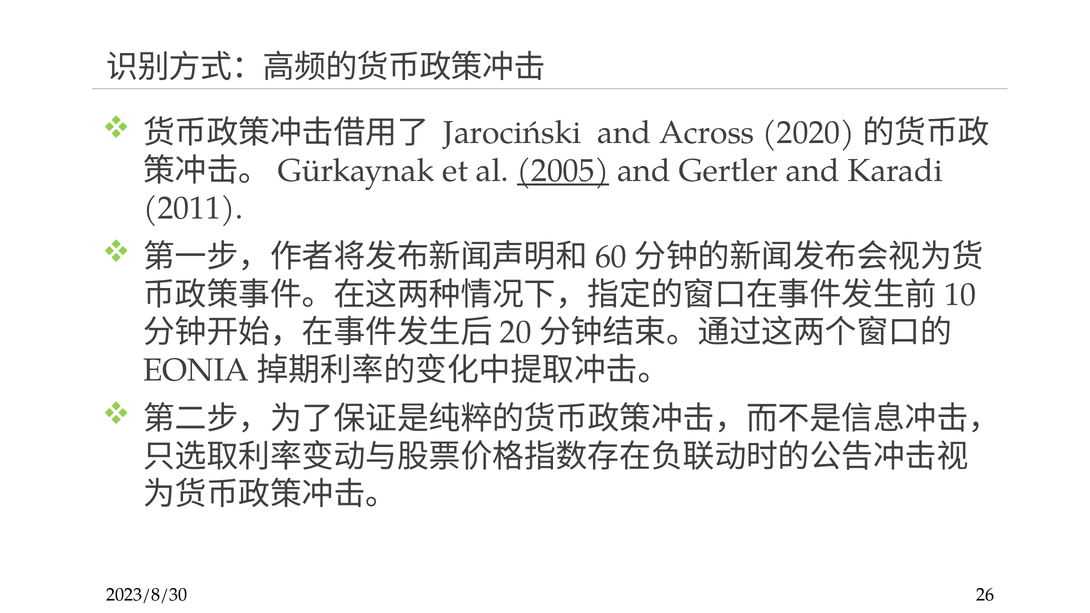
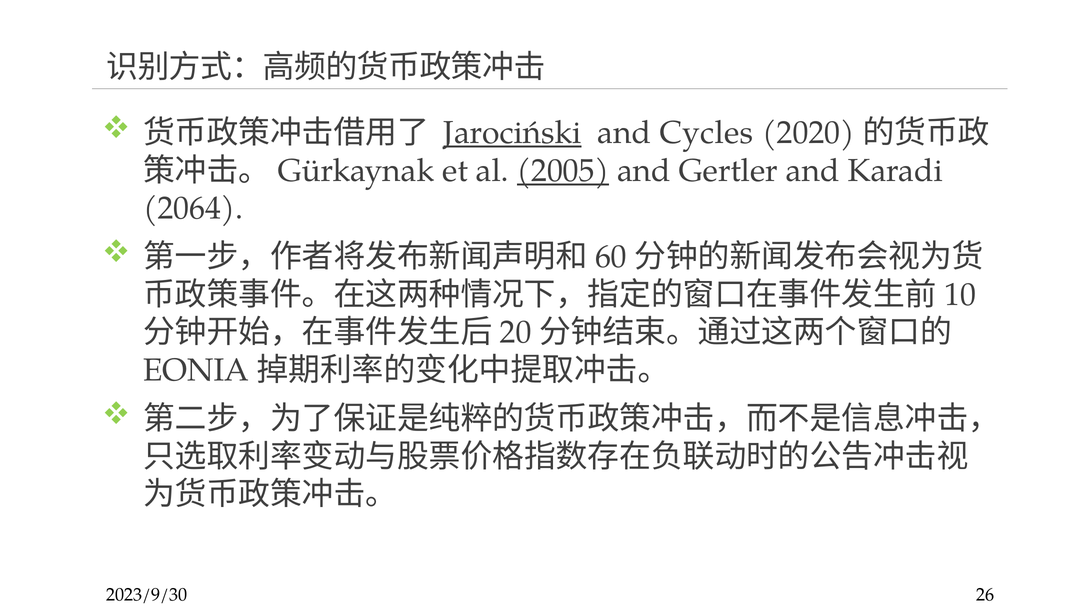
Jarociński underline: none -> present (513, 133)
Across: Across -> Cycles (707, 133)
2011: 2011 -> 2064 (193, 208)
2023/8/30: 2023/8/30 -> 2023/9/30 (147, 595)
